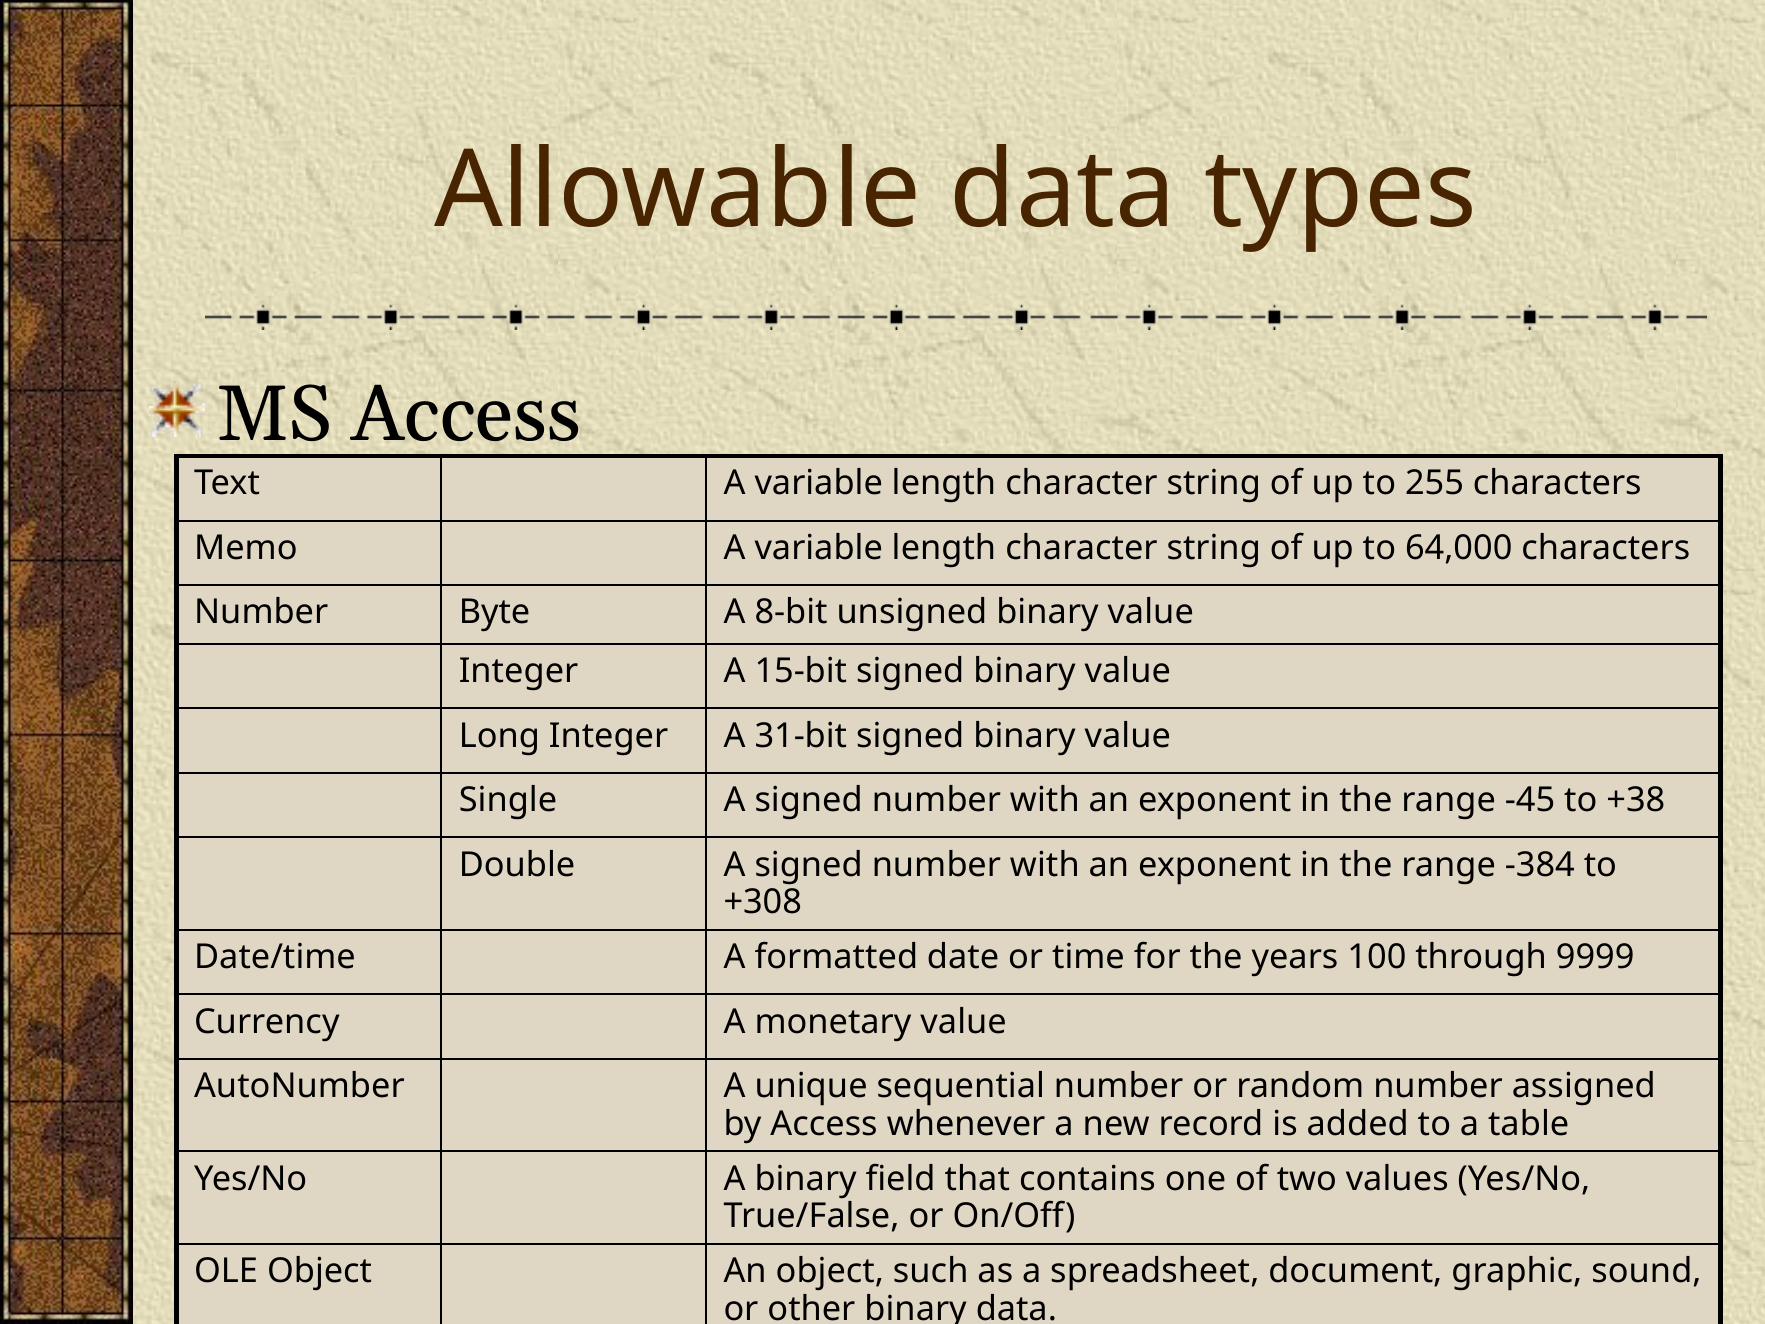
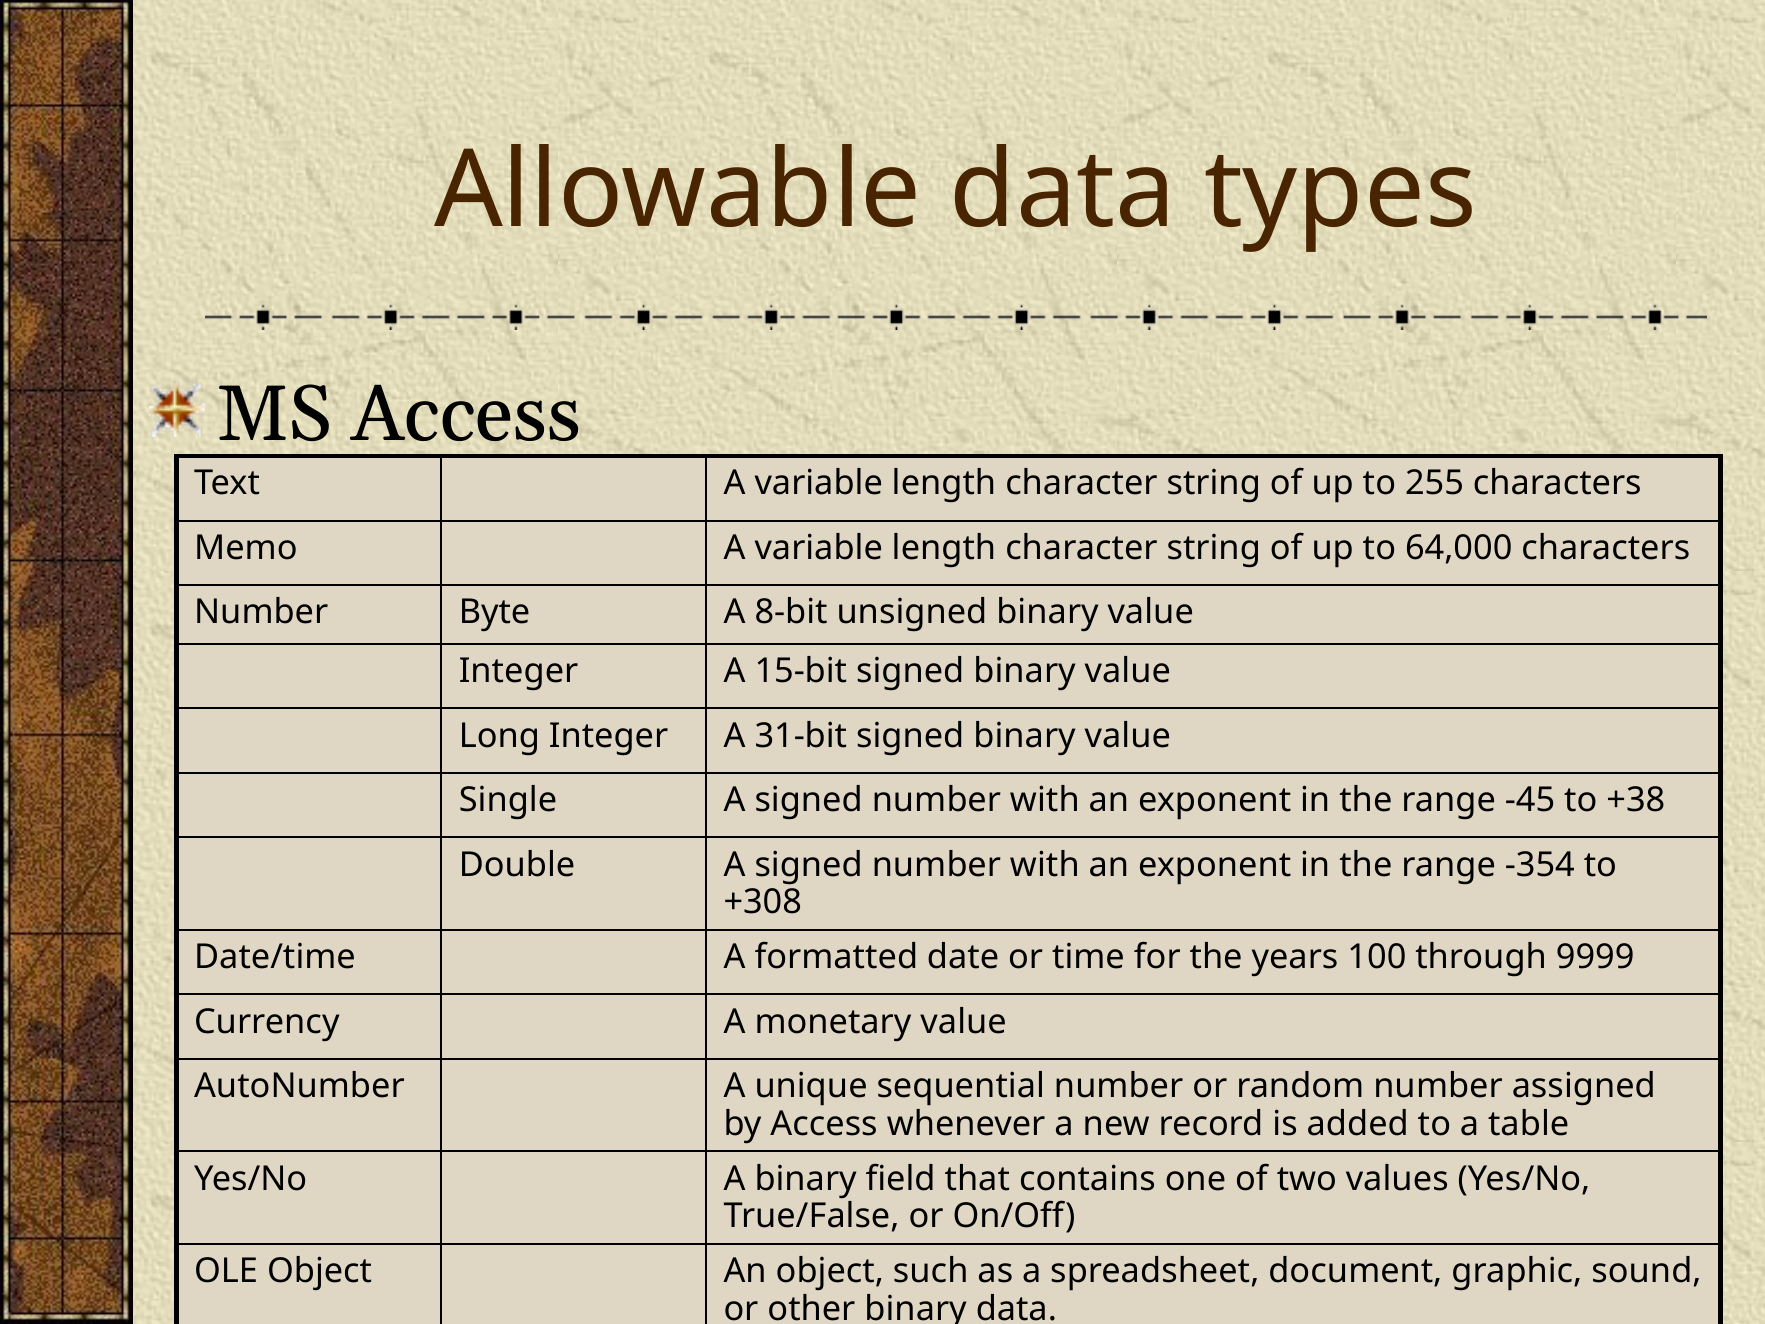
-384: -384 -> -354 (1540, 865)
